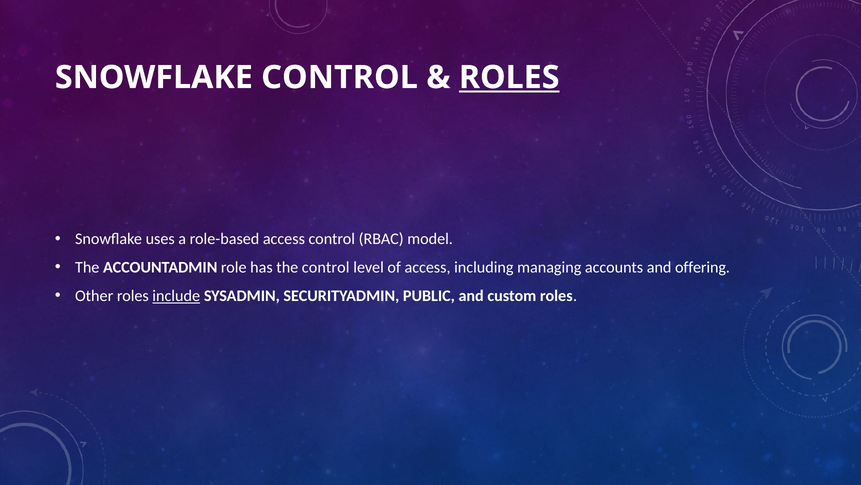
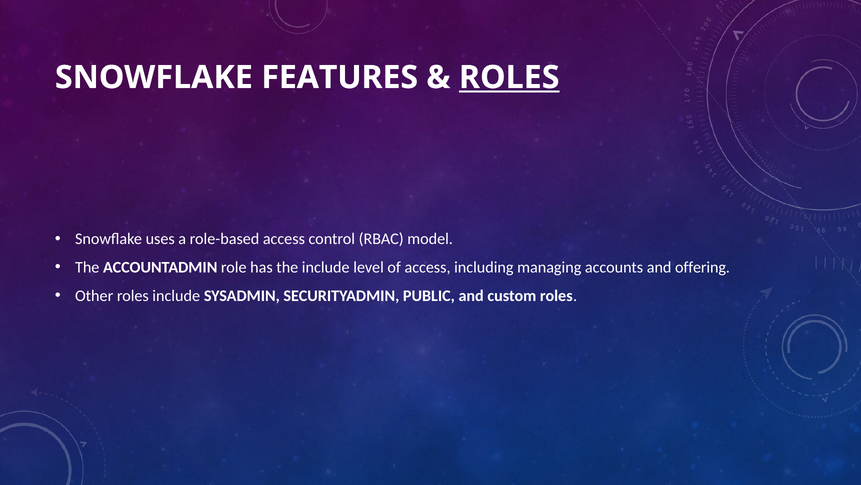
SNOWFLAKE CONTROL: CONTROL -> FEATURES (340, 77)
the control: control -> include (326, 267)
include underline: present -> none (176, 295)
